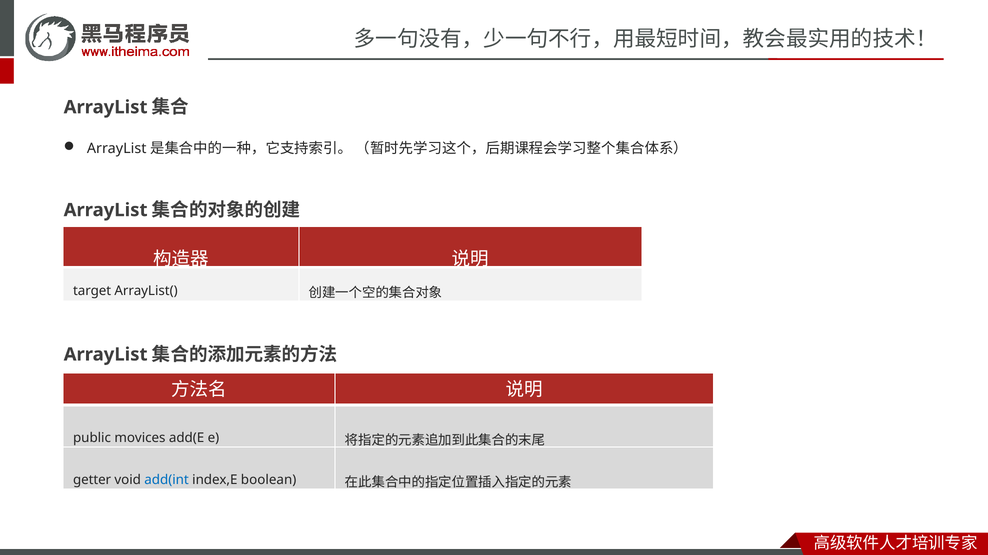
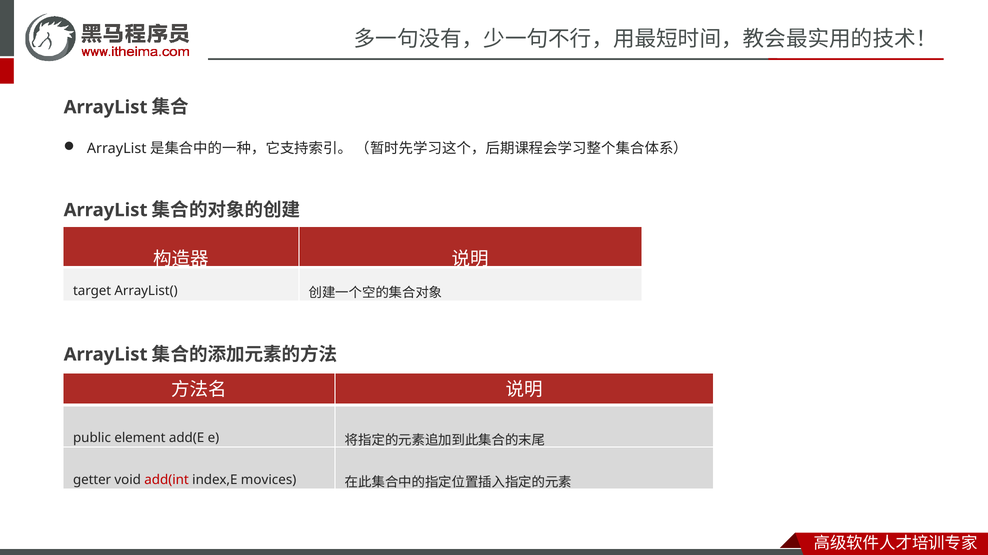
movices: movices -> element (140, 438)
add(int colour: blue -> red (167, 480)
boolean: boolean -> movices (269, 480)
